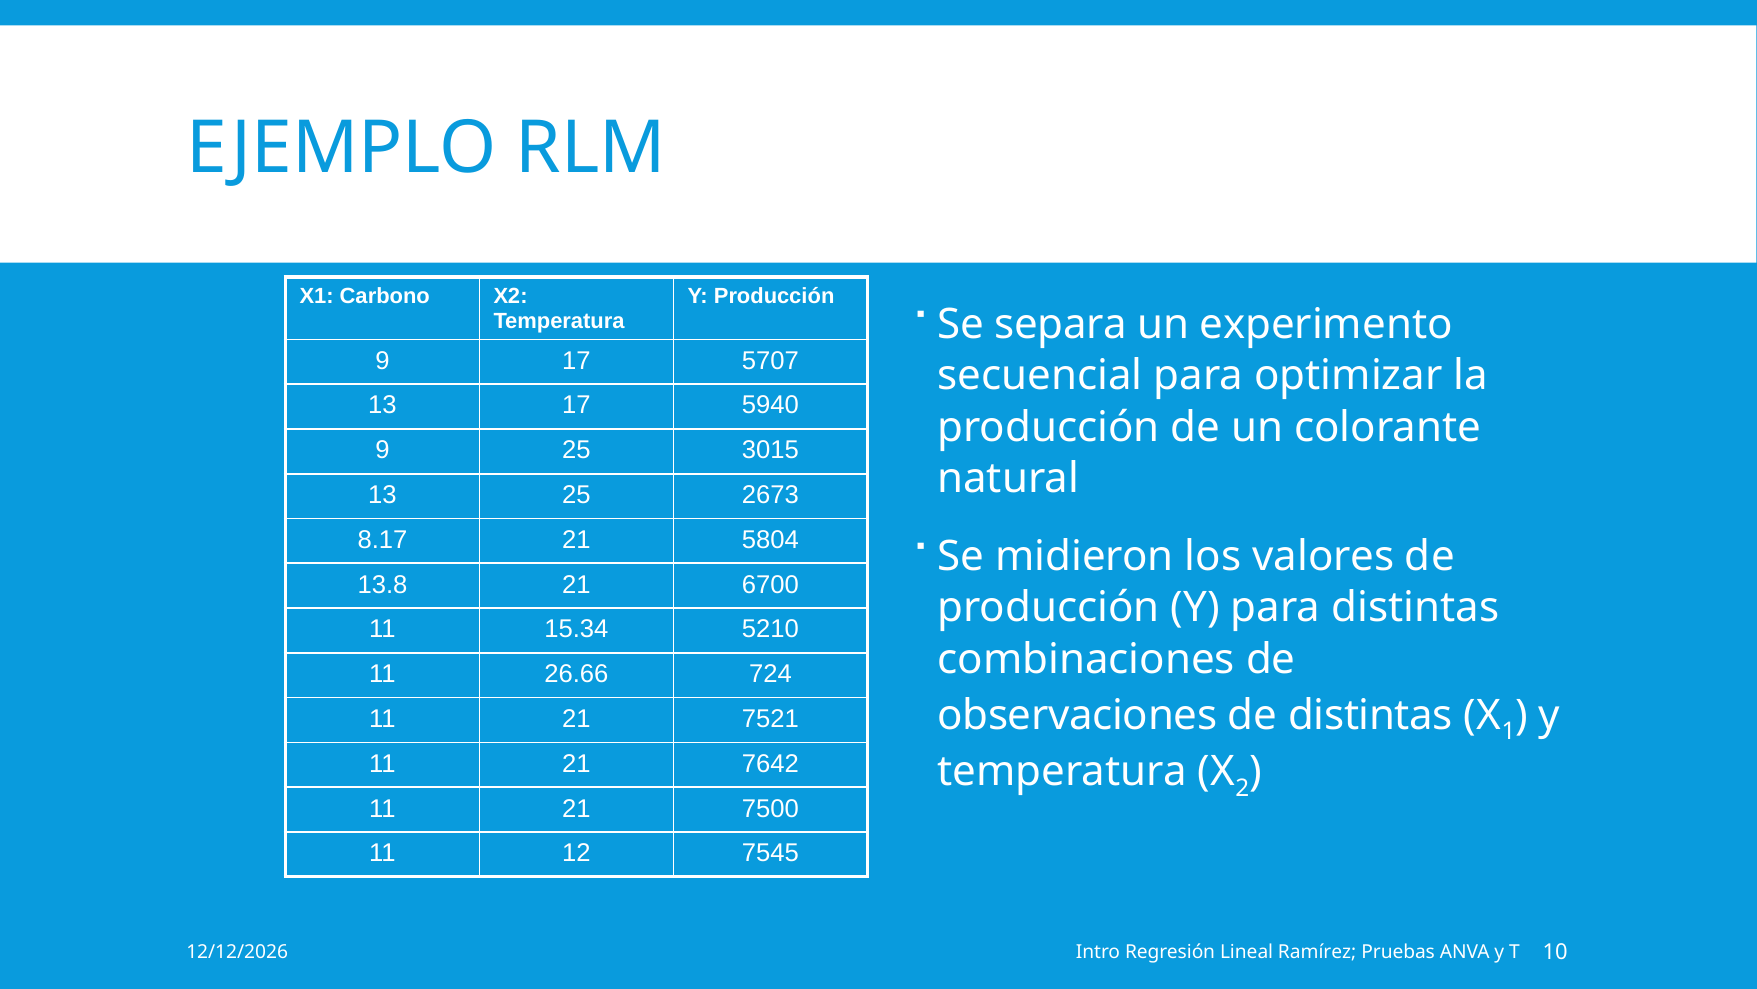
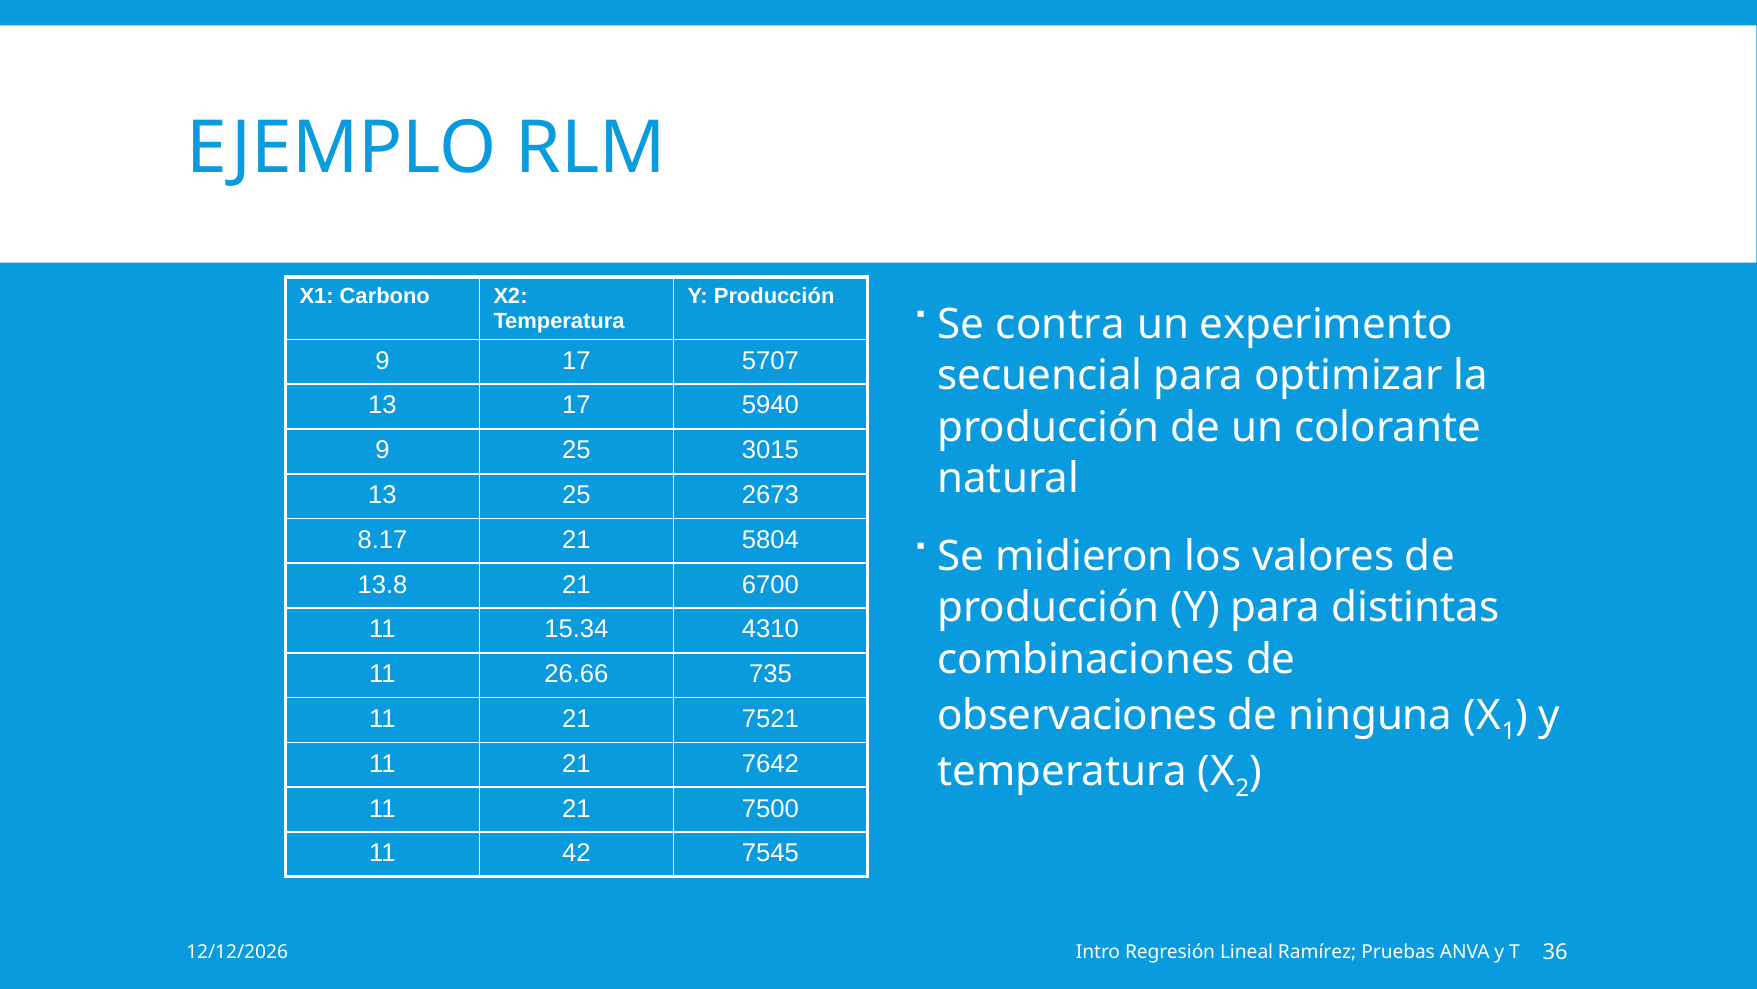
separa: separa -> contra (1060, 324)
5210: 5210 -> 4310 (770, 629)
724: 724 -> 735 (770, 674)
de distintas: distintas -> ninguna (1370, 715)
12: 12 -> 42 (576, 853)
10: 10 -> 36 (1555, 952)
